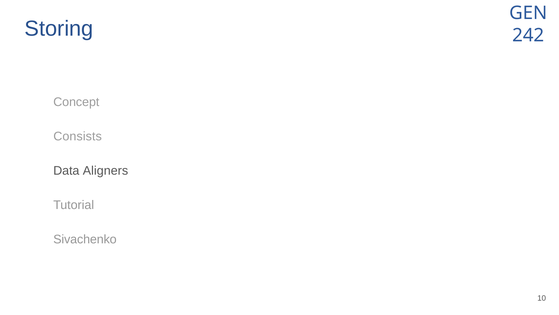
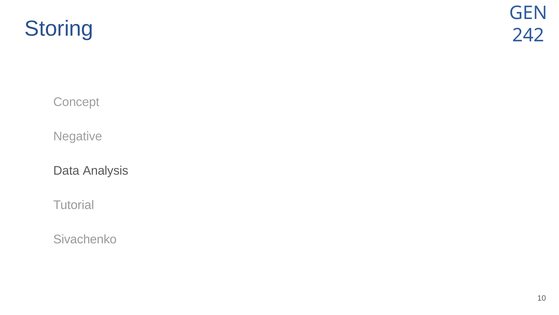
Consists: Consists -> Negative (78, 136)
Aligners: Aligners -> Analysis (106, 170)
